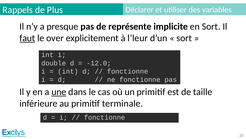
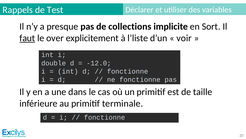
Plus: Plus -> Test (55, 10)
représente: représente -> collections (130, 26)
l’leur: l’leur -> l’liste (138, 38)
sort: sort -> voir (184, 38)
une underline: present -> none (59, 92)
